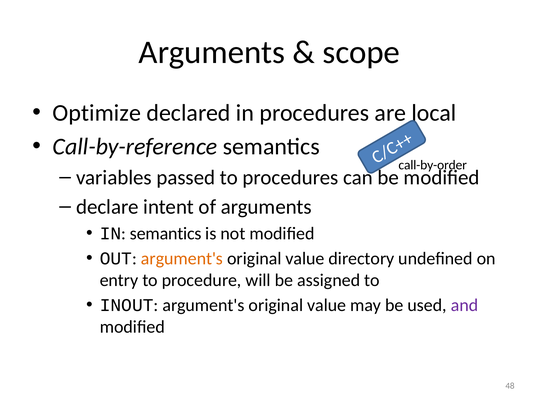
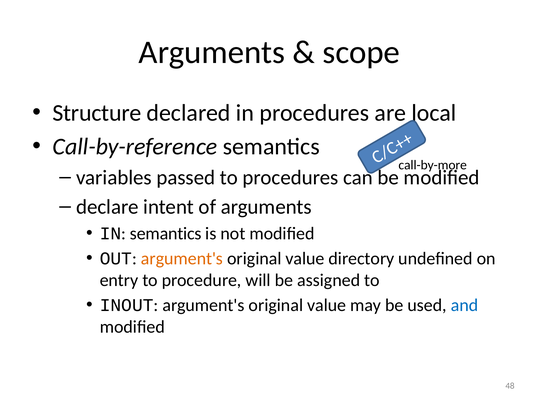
Optimize: Optimize -> Structure (97, 113)
call-by-order: call-by-order -> call-by-more (433, 165)
and colour: purple -> blue (465, 306)
